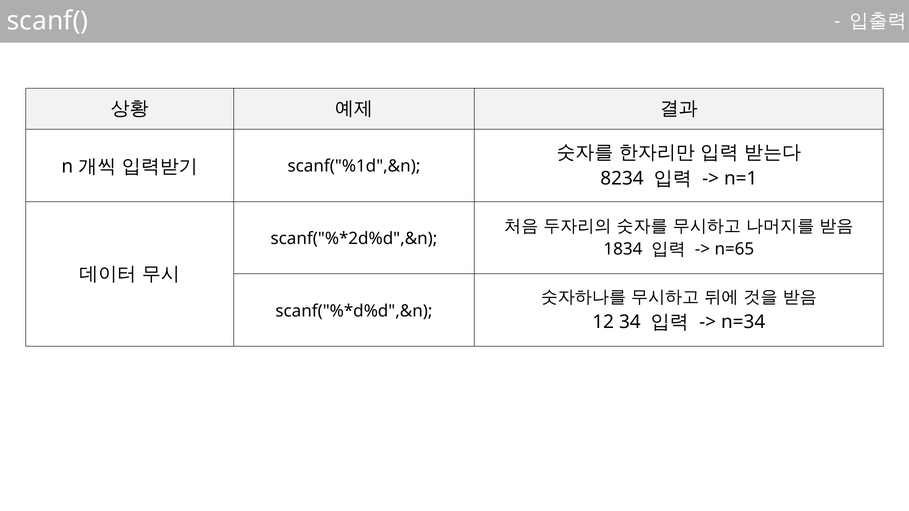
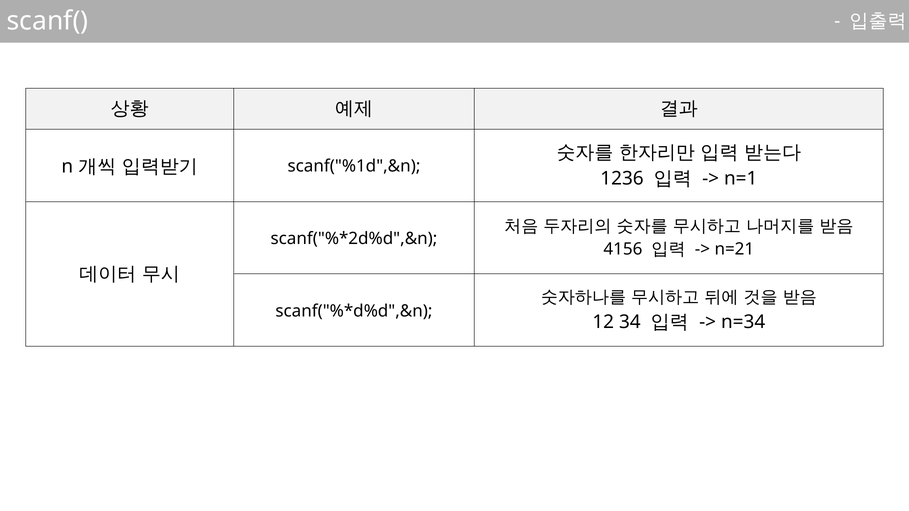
8234: 8234 -> 1236 (622, 178)
1834: 1834 -> 4156 (623, 249)
n=65: n=65 -> n=21 (734, 249)
